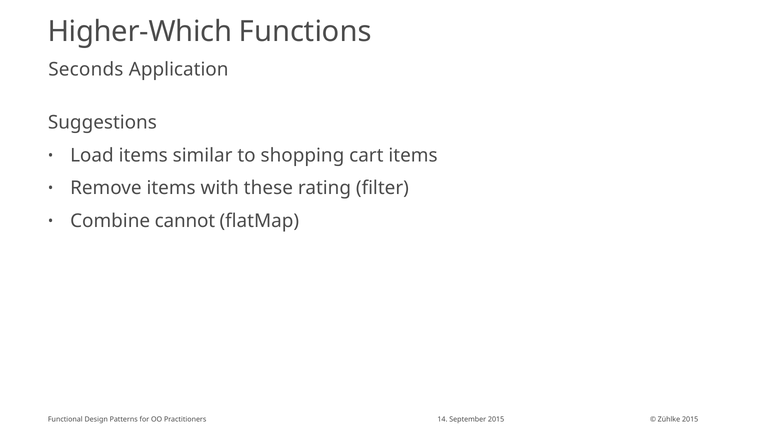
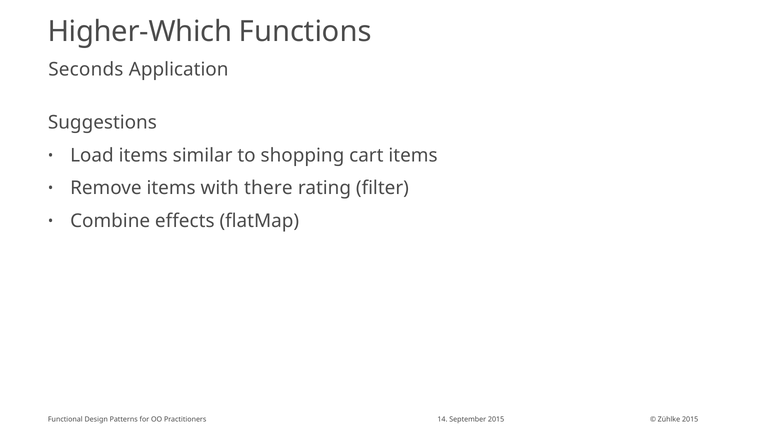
these: these -> there (268, 188)
cannot: cannot -> effects (185, 221)
